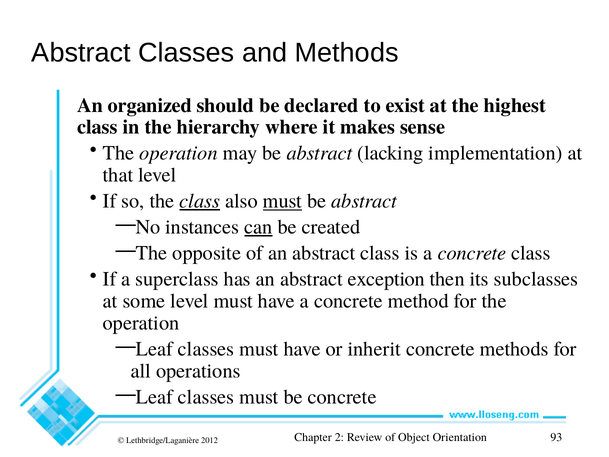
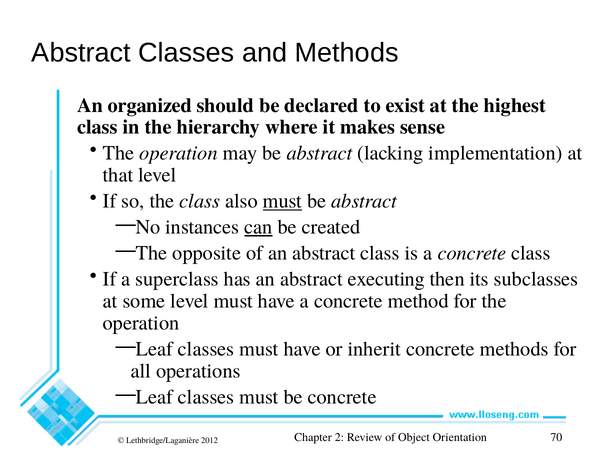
class underline: present -> none (200, 201)
exception: exception -> executing (386, 279)
93: 93 -> 70 (556, 437)
